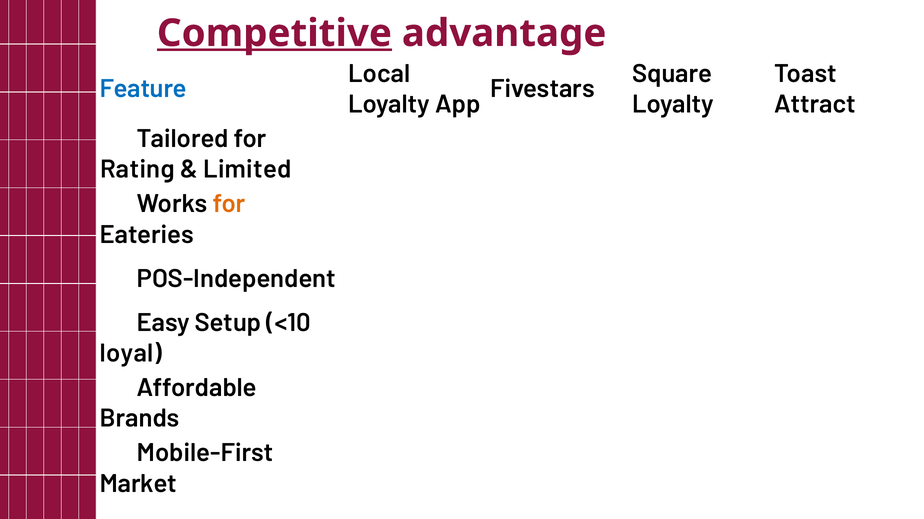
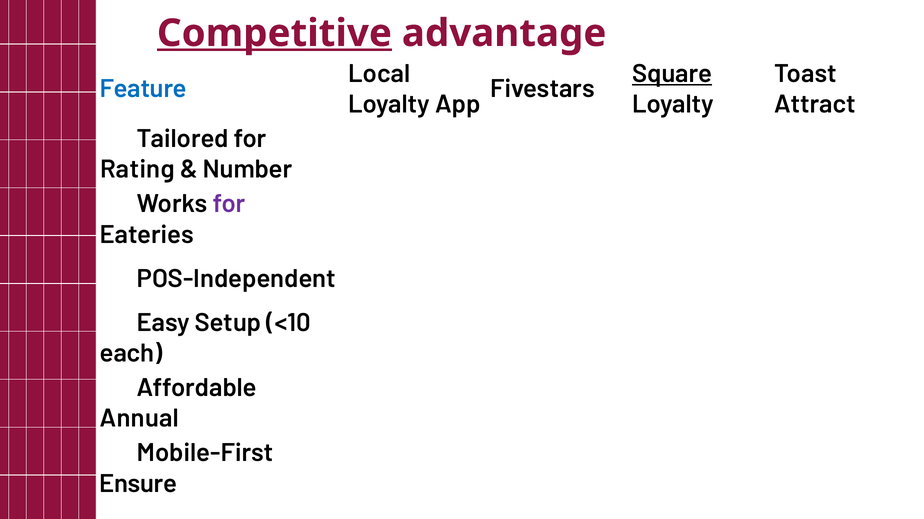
Square underline: none -> present (672, 74)
Limited: Limited -> Number (248, 170)
for colour: orange -> purple (229, 204)
loyal: loyal -> each (131, 354)
Brands: Brands -> Annual (139, 419)
Market: Market -> Ensure (138, 484)
